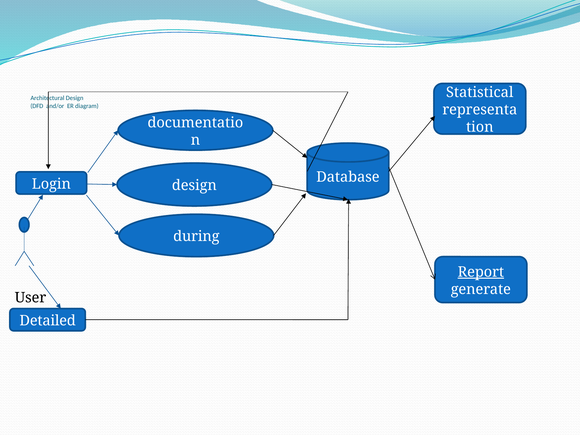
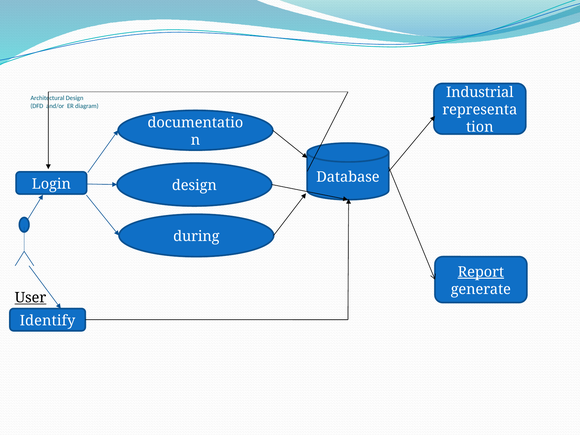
Statistical: Statistical -> Industrial (480, 92)
User underline: none -> present (30, 298)
Detailed: Detailed -> Identify (47, 321)
